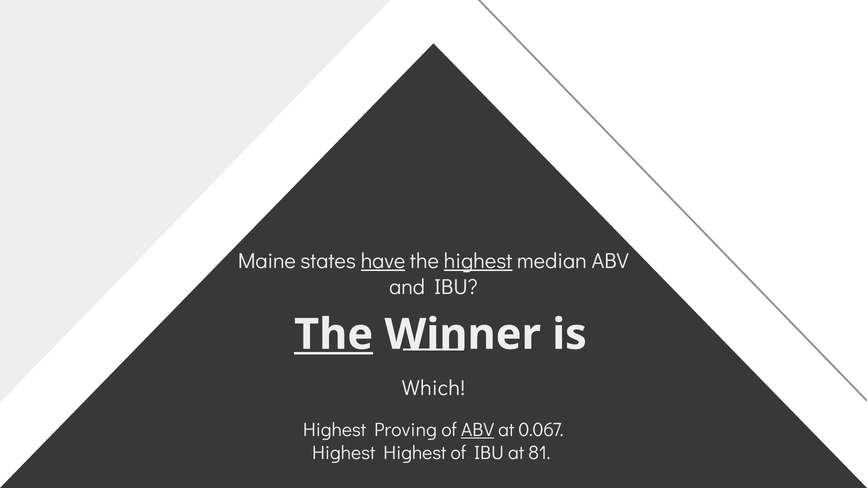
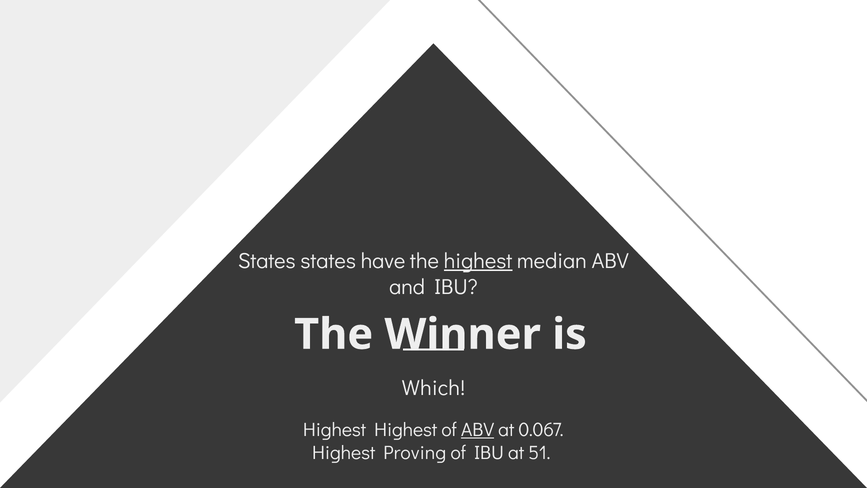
Maine: Maine -> States (267, 261)
have underline: present -> none (383, 261)
The underline: present -> none (334, 334)
Highest Proving: Proving -> Highest (406, 429)
Highest Highest: Highest -> Proving (415, 453)
81: 81 -> 51 (539, 453)
